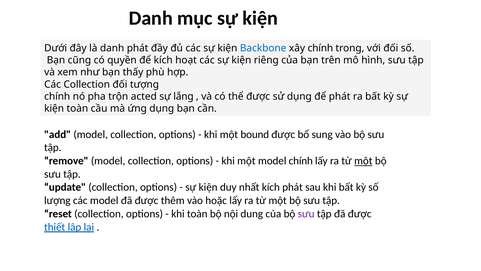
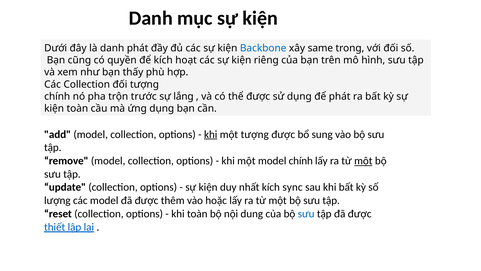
xây chính: chính -> same (320, 48)
acted: acted -> trước (144, 96)
khi underline: none -> present (211, 134)
một bound: bound -> tượng (255, 134)
kích phát: phát -> sync (292, 187)
sưu colour: purple -> blue (306, 213)
